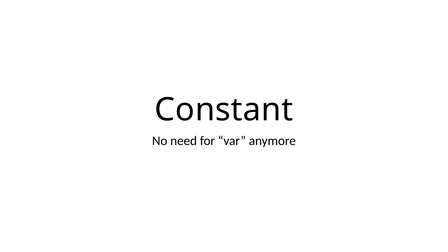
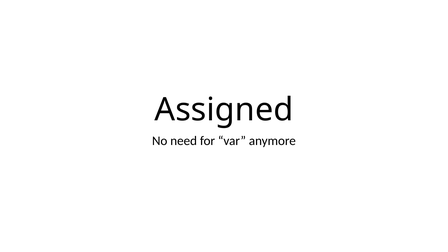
Constant: Constant -> Assigned (224, 110)
